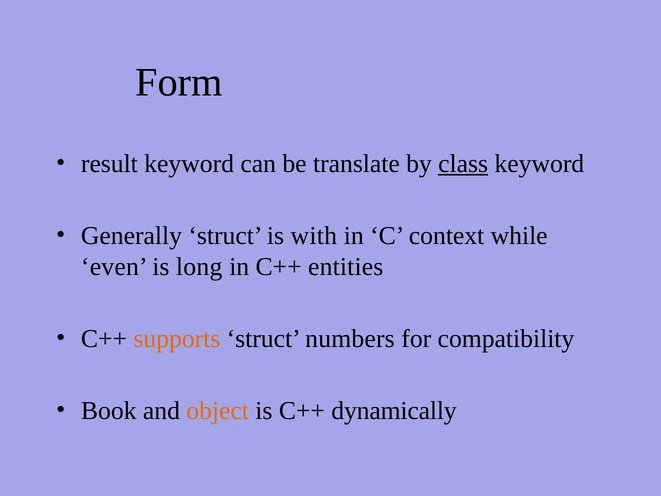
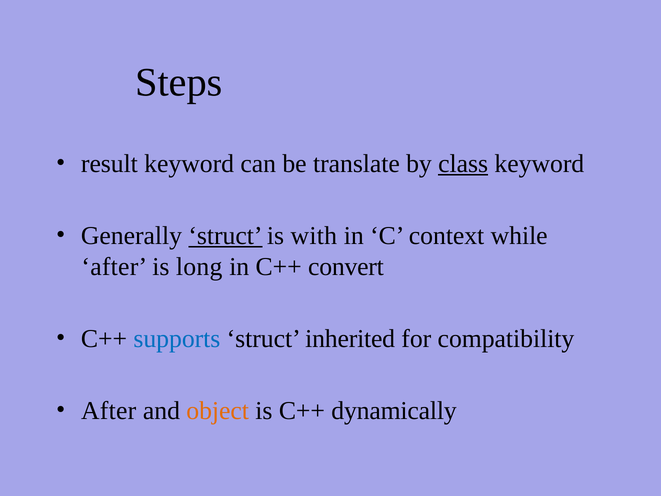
Form: Form -> Steps (179, 83)
struct underline: none -> present (225, 236)
even: even -> after (114, 267)
entities: entities -> convert (346, 267)
supports colour: orange -> blue (177, 339)
numbers: numbers -> inherited (350, 339)
Book: Book -> After (109, 411)
